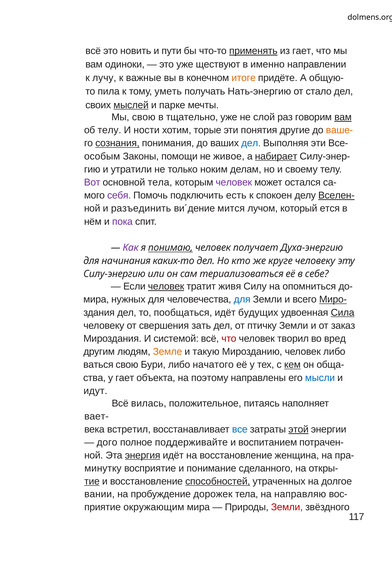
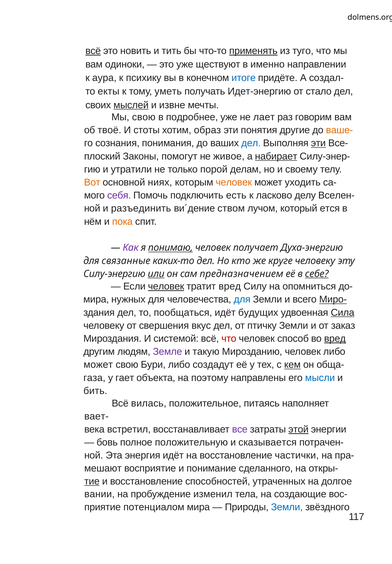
всё underline: none -> present (93, 51)
пути: пути -> тить (171, 51)
из гает: гает -> туго (303, 51)
лучу: лучу -> аура (104, 78)
важные: важные -> психику (144, 78)
итоге colour: orange -> blue (244, 78)
общую-: общую- -> создал- (326, 78)
пила: пила -> екты (109, 92)
Нать-энергию: Нать-энергию -> Идет-энергию (259, 92)
парке: парке -> извне (172, 105)
тщательно: тщательно -> подробнее (192, 117)
слой: слой -> лает (264, 117)
вам underline: present -> none (343, 117)
об телу: телу -> твоё (109, 130)
ности: ности -> стоты (147, 130)
торые: торые -> образ (207, 130)
сознания underline: present -> none (117, 143)
эти underline: none -> present (318, 143)
особым: особым -> плоский (102, 156)
помощи: помощи -> помогут (179, 156)
ноким: ноким -> порой (214, 169)
Вот colour: purple -> orange (92, 182)
основной тела: тела -> ниях (160, 182)
человек colour: purple -> orange (234, 182)
остался: остался -> уходить (303, 182)
спокоен: спокоен -> ласково (274, 196)
Вселен- underline: present -> none (336, 196)
мится: мится -> ством (231, 209)
пока colour: purple -> orange (122, 222)
начинания: начинания -> связанные (126, 261)
или underline: none -> present (156, 274)
териализоваться: териализоваться -> предназначением (242, 274)
себе underline: none -> present (317, 274)
тратит живя: живя -> вред (230, 287)
зать: зать -> вкус (201, 326)
творил: творил -> способ (293, 339)
вред underline: none -> present (335, 339)
Земле colour: orange -> purple (167, 352)
ваться: ваться -> может (98, 365)
начатого: начатого -> создадут (213, 365)
ства: ства -> газа (94, 378)
идут: идут -> бить (95, 391)
все colour: blue -> purple (240, 430)
дого: дого -> бовь (107, 443)
поддерживайте: поддерживайте -> положительную (191, 443)
воспитанием: воспитанием -> сказывается (268, 443)
энергия underline: present -> none (143, 456)
женщина: женщина -> частички (297, 456)
минутку: минутку -> мешают (103, 468)
способностей underline: present -> none (218, 481)
дорожек: дорожек -> изменил (213, 494)
направляю: направляю -> создающие (300, 494)
окружающим: окружающим -> потенциалом (154, 507)
Земли colour: red -> blue (287, 507)
